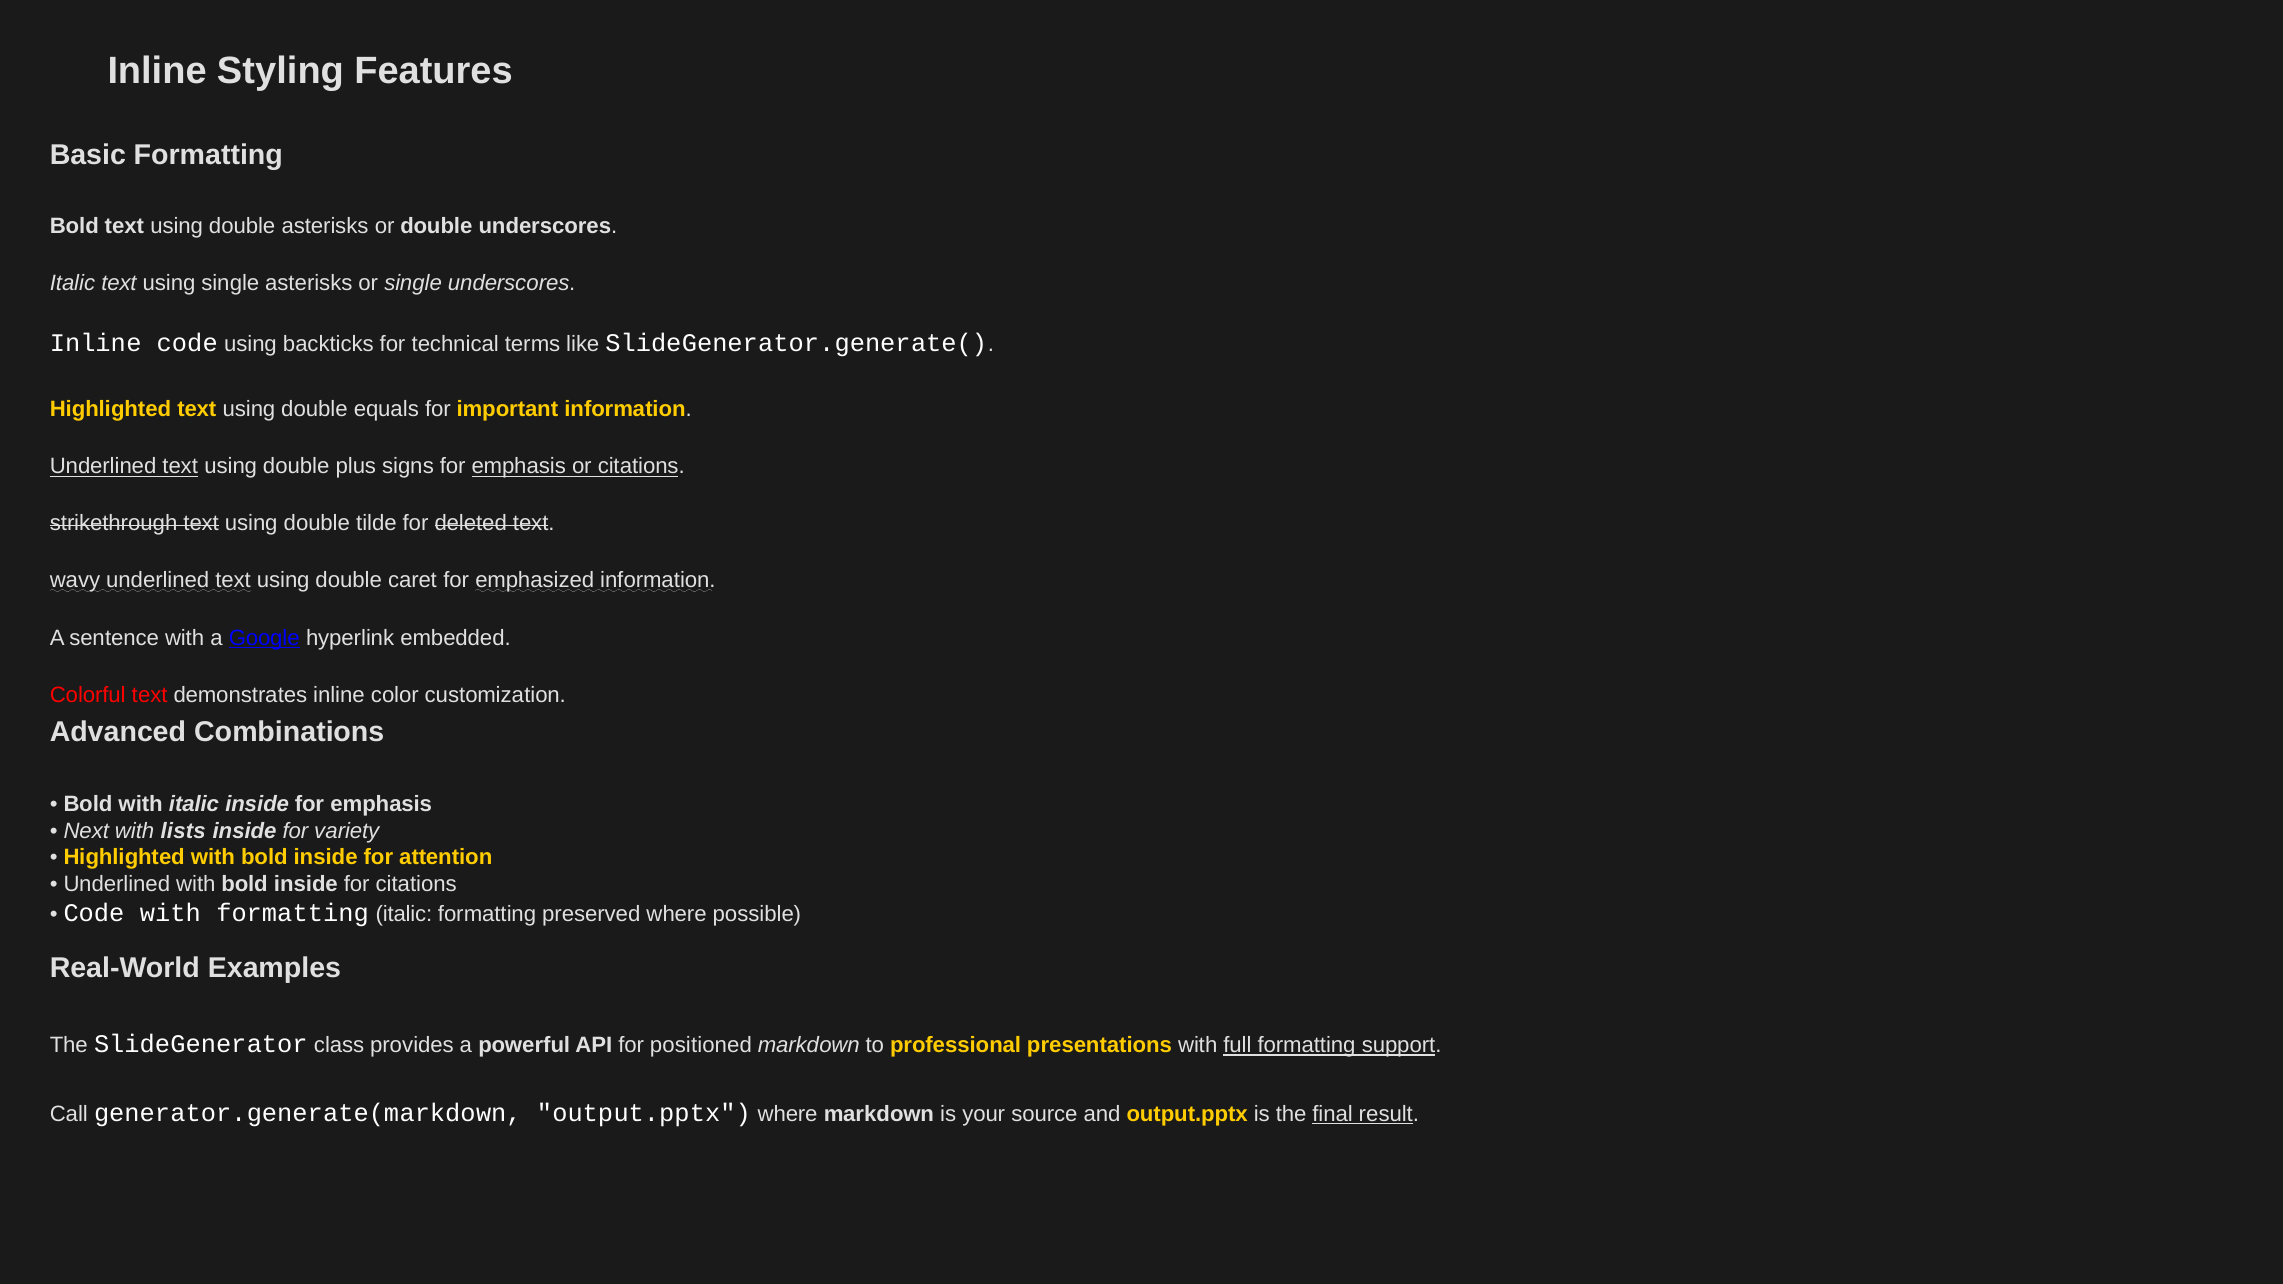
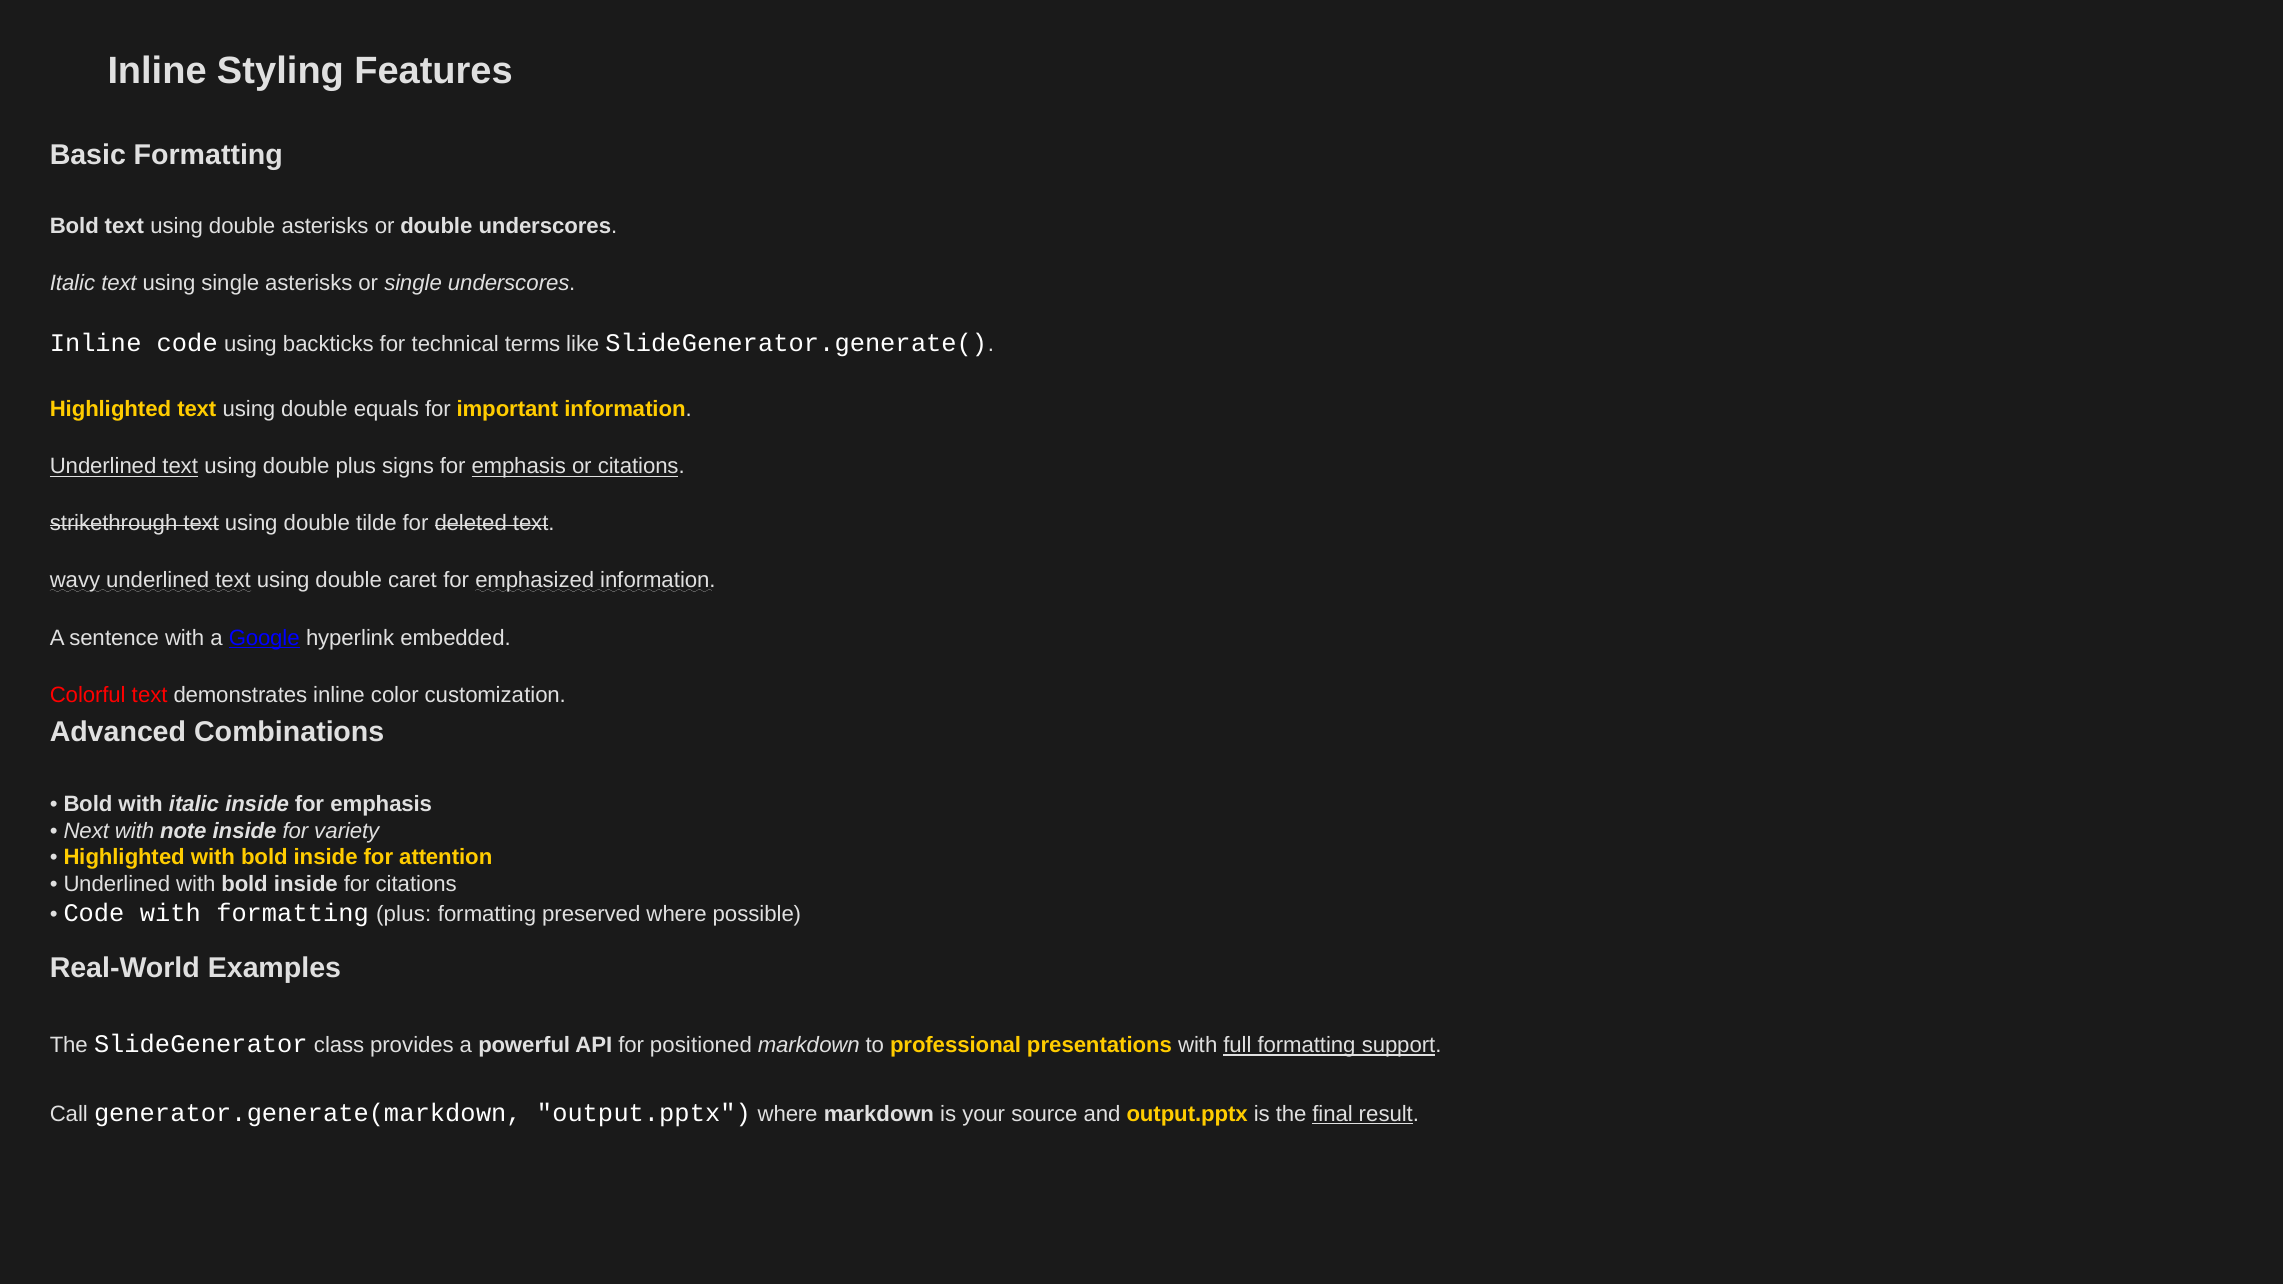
lists: lists -> note (183, 831)
formatting italic: italic -> plus (404, 914)
